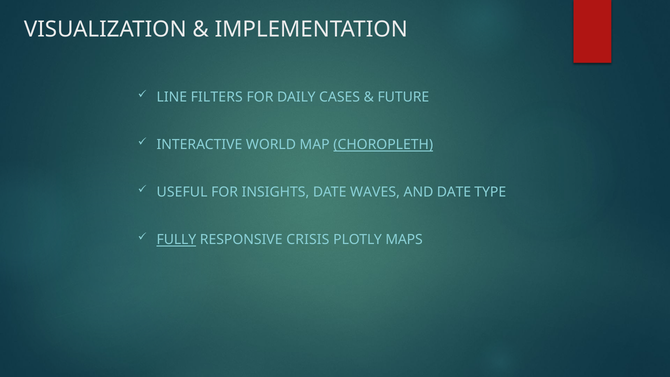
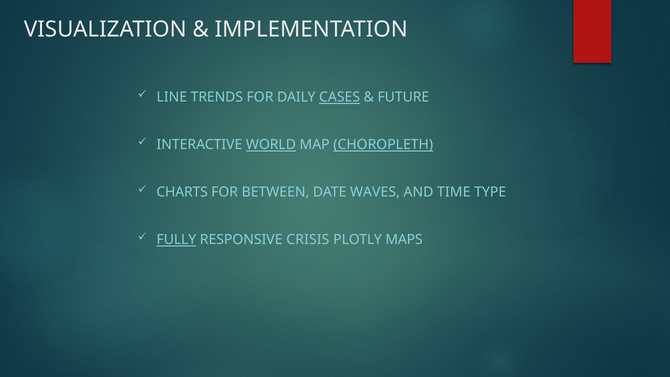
FILTERS: FILTERS -> TRENDS (217, 97)
CASES underline: none -> present (340, 97)
WORLD underline: none -> present (271, 145)
USEFUL: USEFUL -> CHARTS (182, 192)
INSIGHTS: INSIGHTS -> BETWEEN (275, 192)
AND DATE: DATE -> TIME (454, 192)
